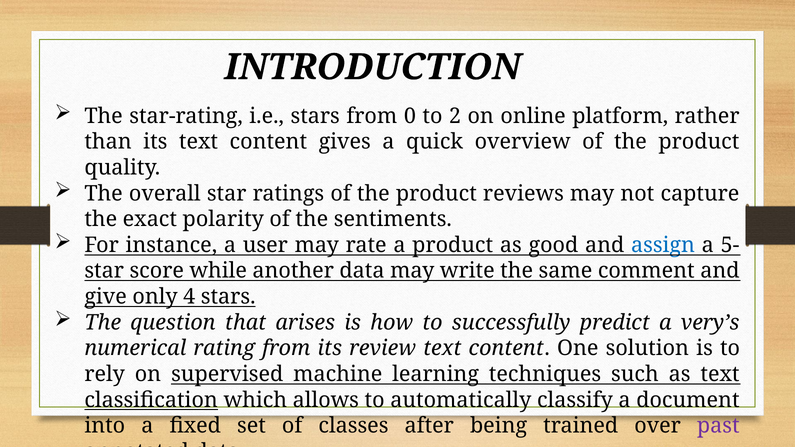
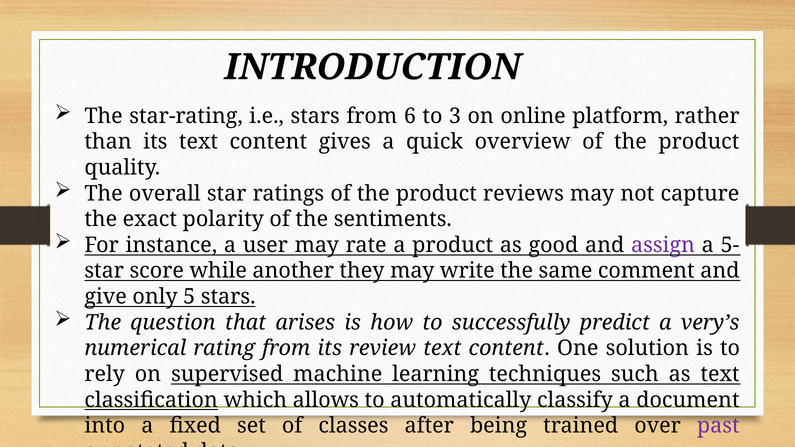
0: 0 -> 6 (410, 116)
2: 2 -> 3 (455, 116)
assign colour: blue -> purple (663, 245)
another data: data -> they (362, 271)
4: 4 -> 5 (189, 297)
